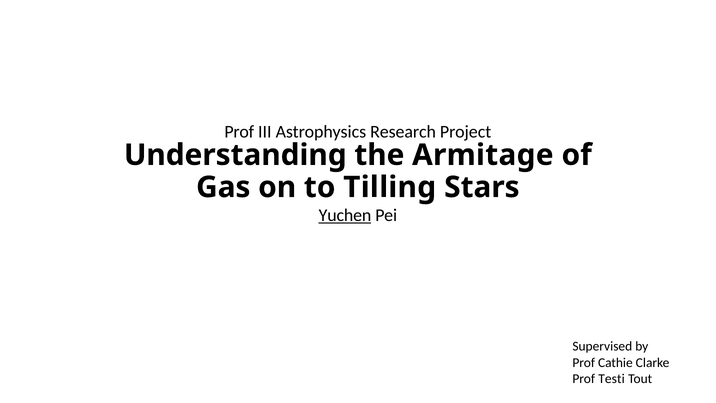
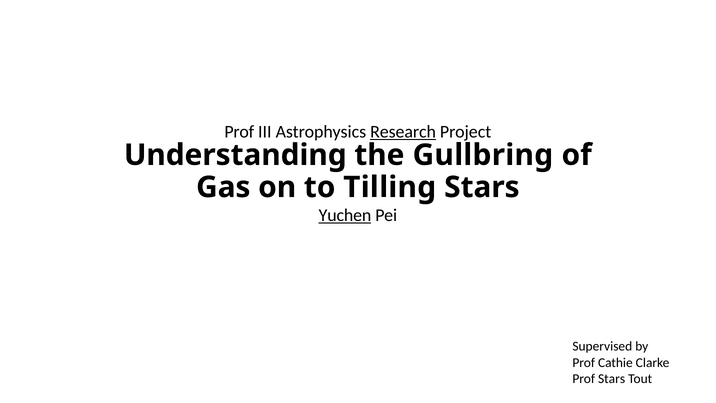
Research underline: none -> present (403, 132)
Armitage: Armitage -> Gullbring (483, 155)
Prof Testi: Testi -> Stars (612, 378)
